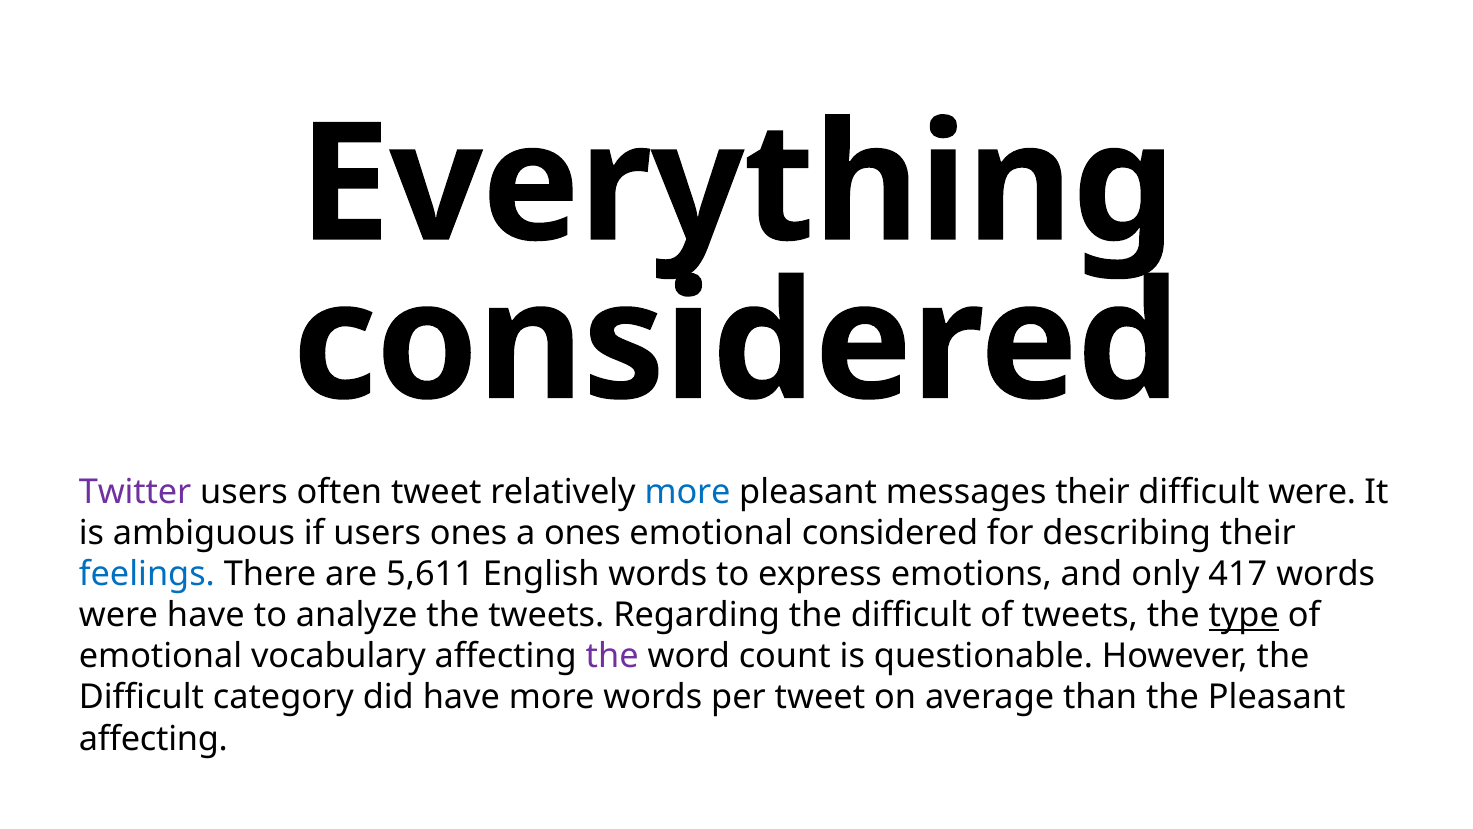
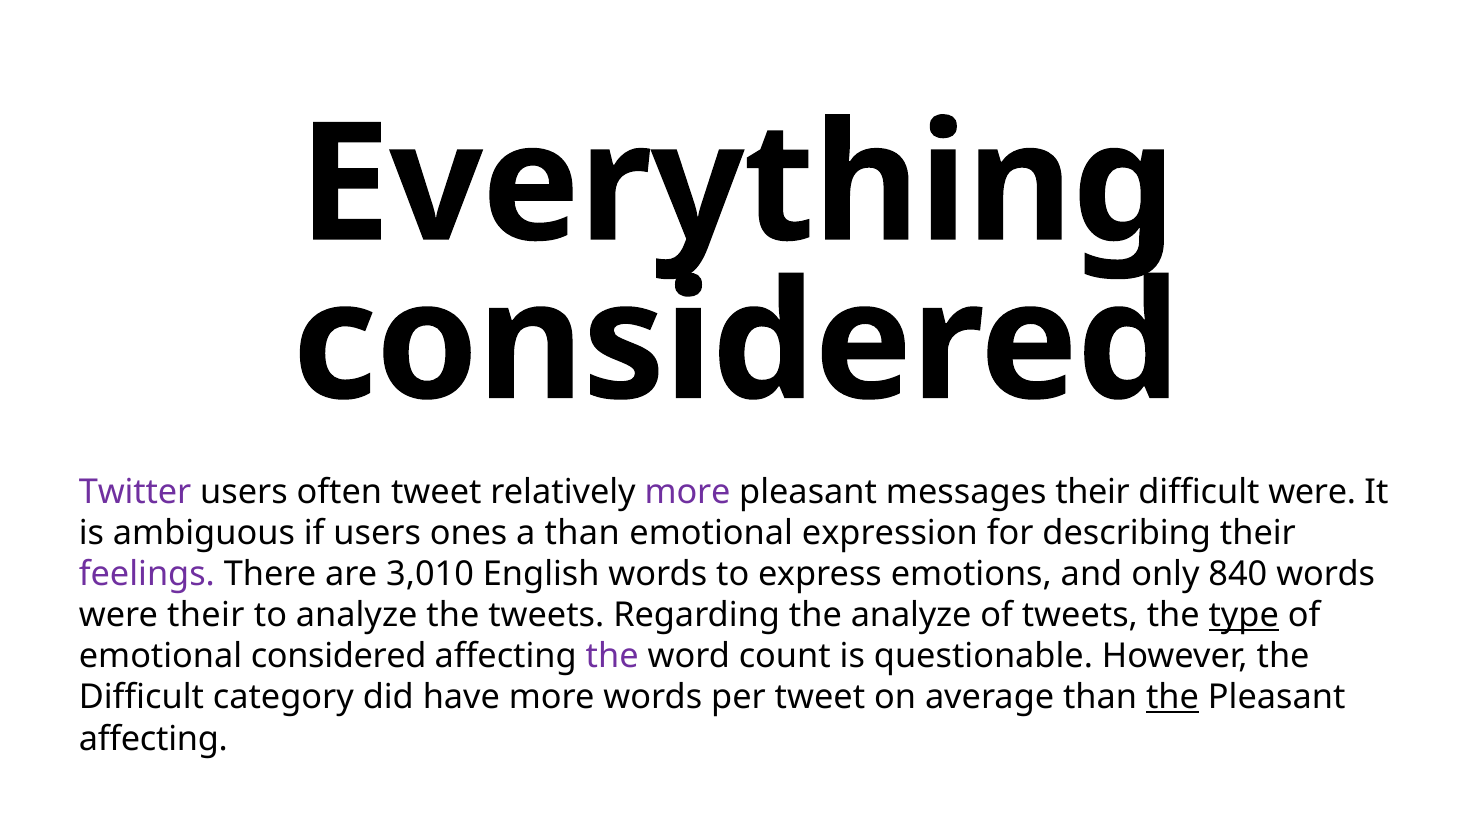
more colour: blue -> purple (688, 492)
a ones: ones -> than (582, 533)
emotional considered: considered -> expression (890, 533)
feelings colour: blue -> purple (147, 574)
5,611: 5,611 -> 3,010 (430, 574)
417: 417 -> 840 (1238, 574)
were have: have -> their (206, 615)
Regarding the difficult: difficult -> analyze (911, 615)
emotional vocabulary: vocabulary -> considered (339, 656)
the underline: none -> present (1173, 697)
